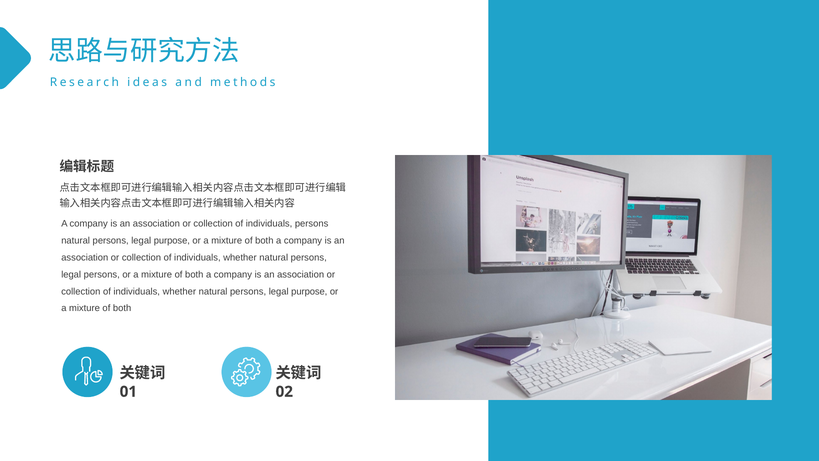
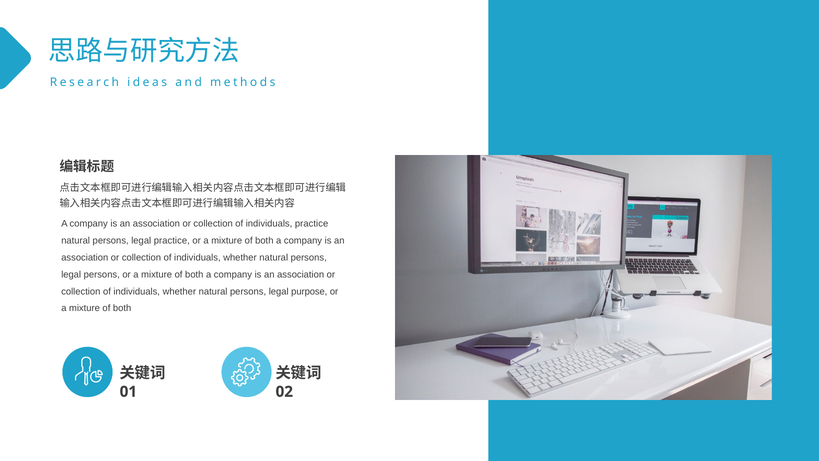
individuals persons: persons -> practice (312, 224)
purpose: purpose -> practice (172, 241)
